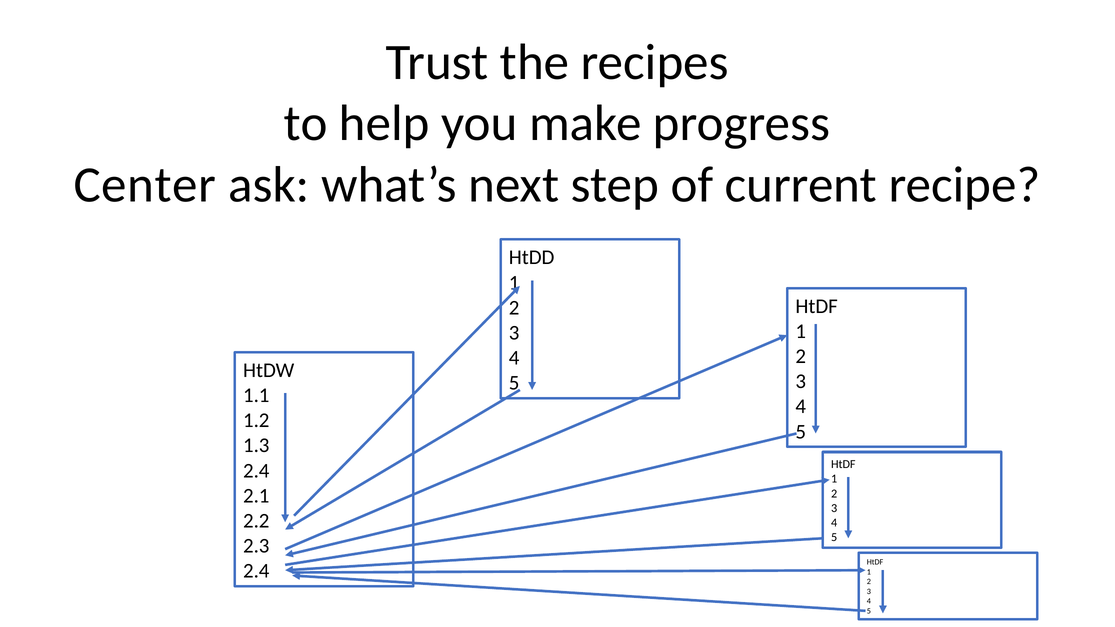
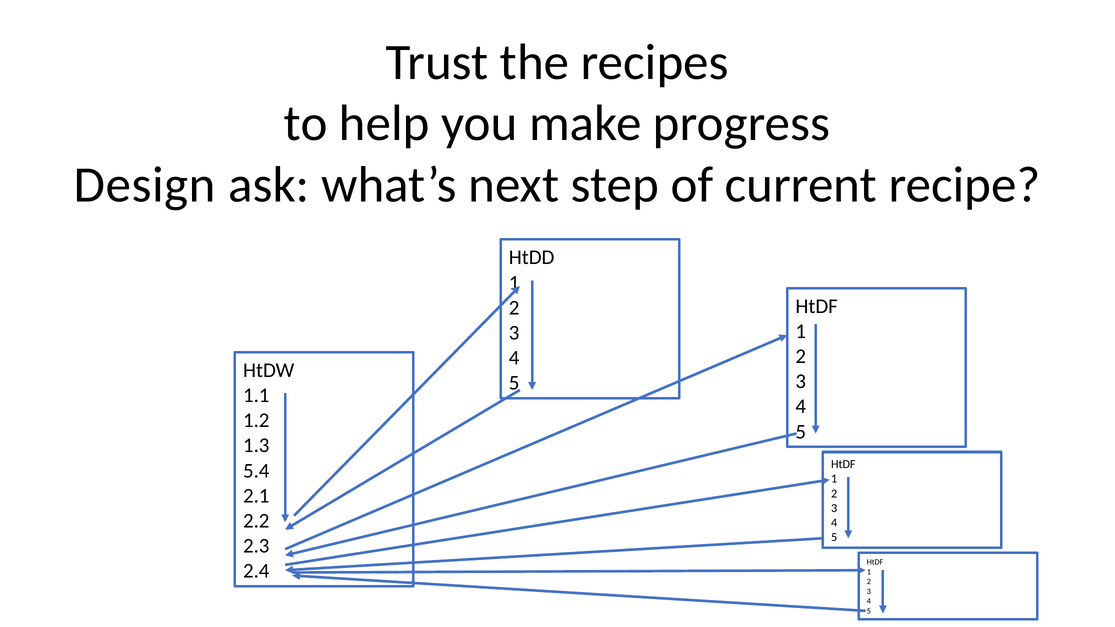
Center: Center -> Design (145, 185)
2.4: 2.4 -> 5.4 (256, 471)
